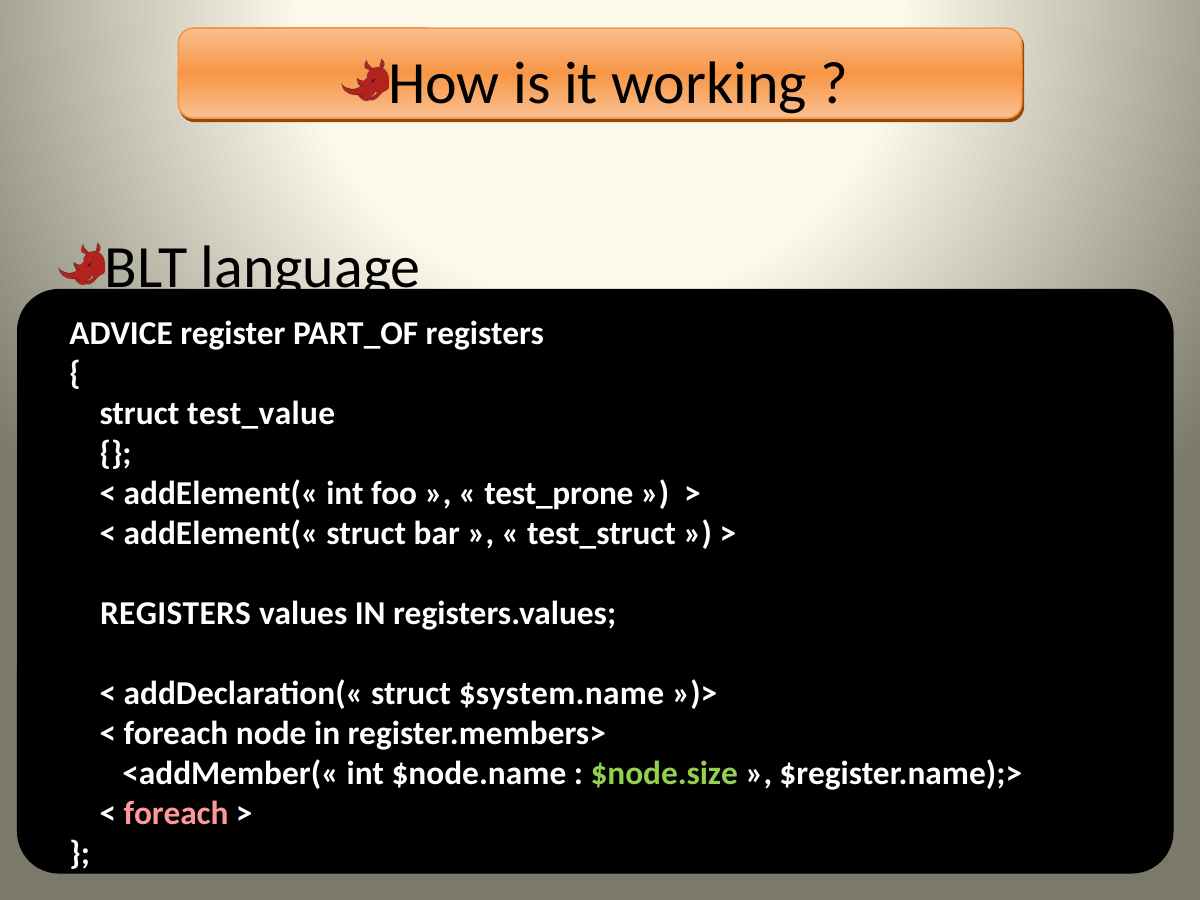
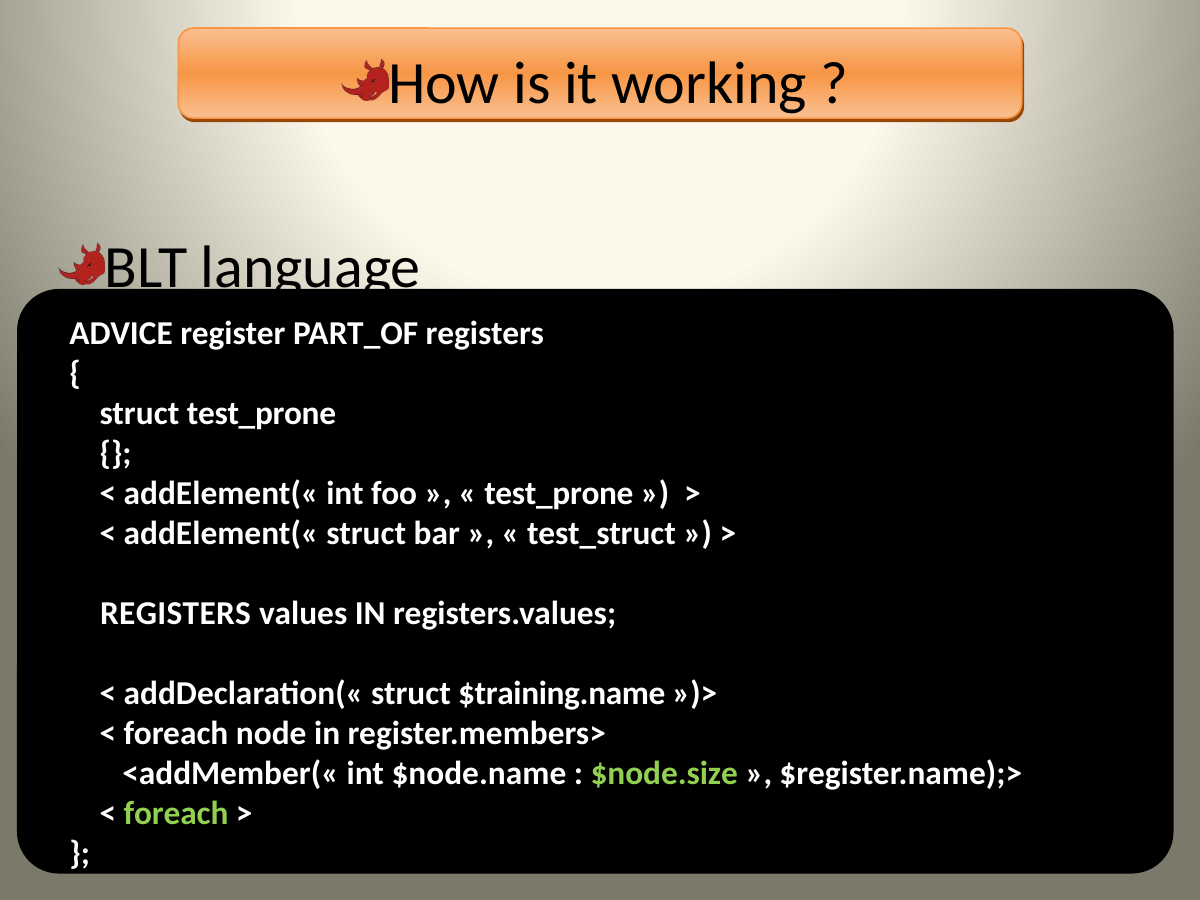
struct test_value: test_value -> test_prone (261, 413)
$system.name: $system.name -> $training.name (562, 693)
foreach colour: pink -> light green (176, 813)
